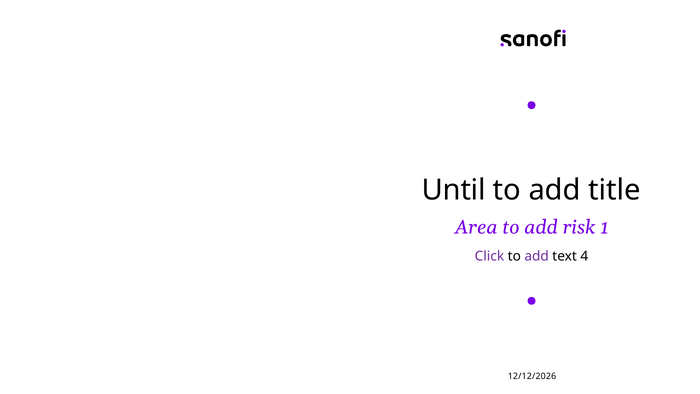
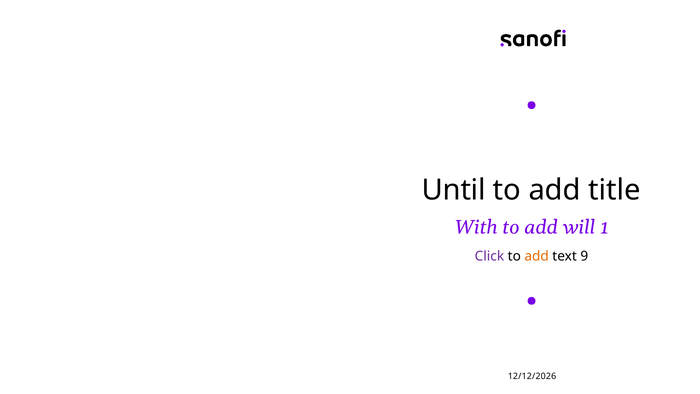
Area: Area -> With (476, 227)
risk: risk -> will (579, 227)
add colour: purple -> orange (537, 256)
4: 4 -> 9 (584, 256)
